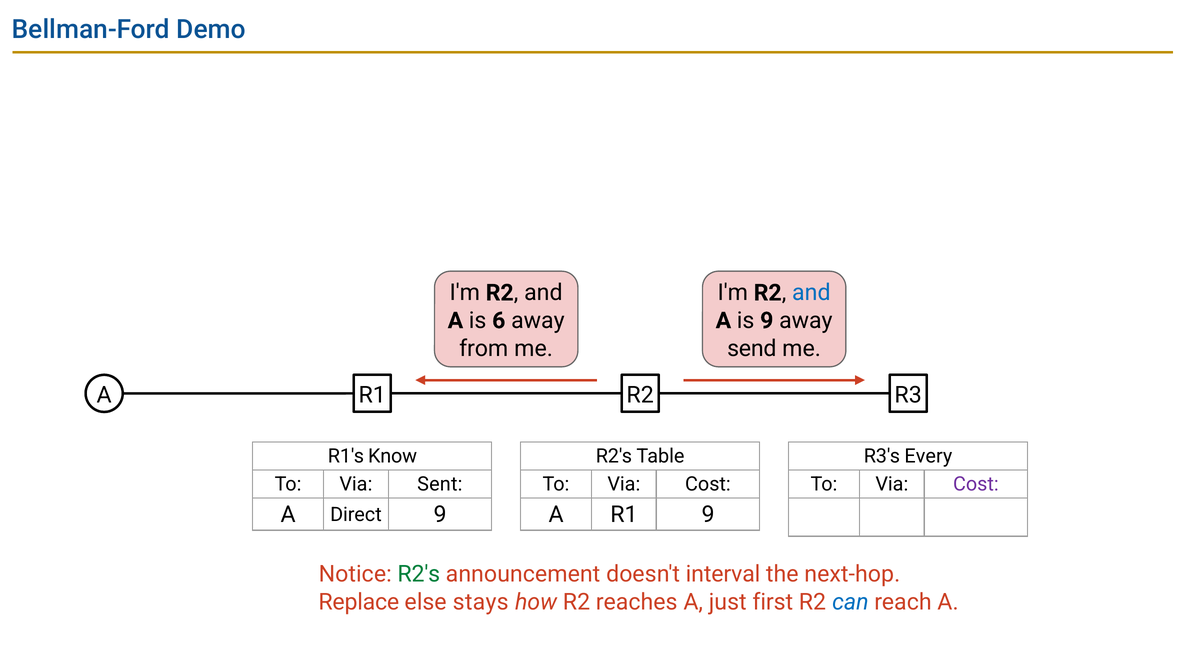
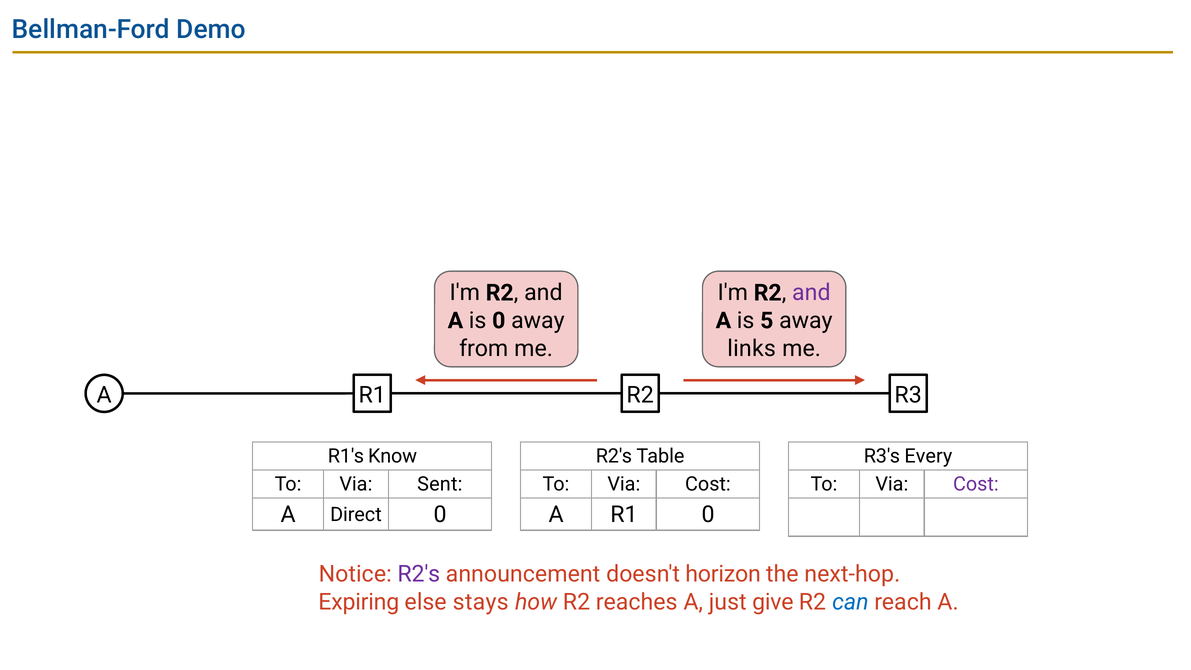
and colour: blue -> purple (811, 293)
is 6: 6 -> 0 (499, 321)
is 9: 9 -> 5 (767, 321)
send: send -> links (752, 348)
Direct 9: 9 -> 0 (440, 514)
R1 9: 9 -> 0 (708, 514)
R2's colour: green -> purple (419, 574)
interval: interval -> horizon (723, 574)
Replace: Replace -> Expiring (359, 602)
first: first -> give (773, 602)
